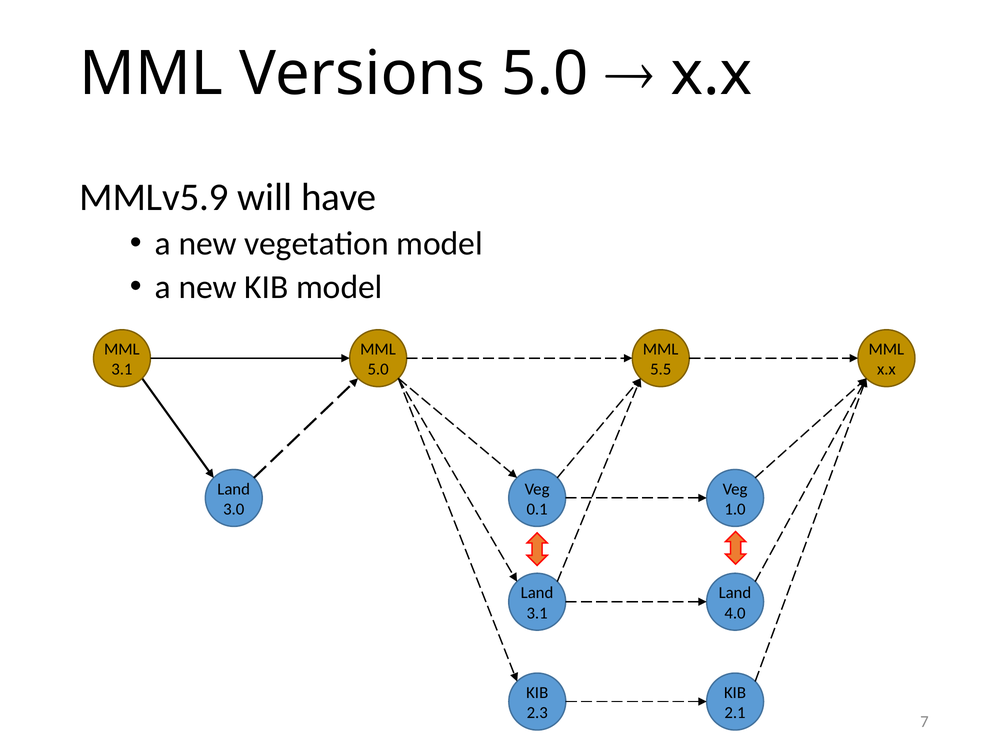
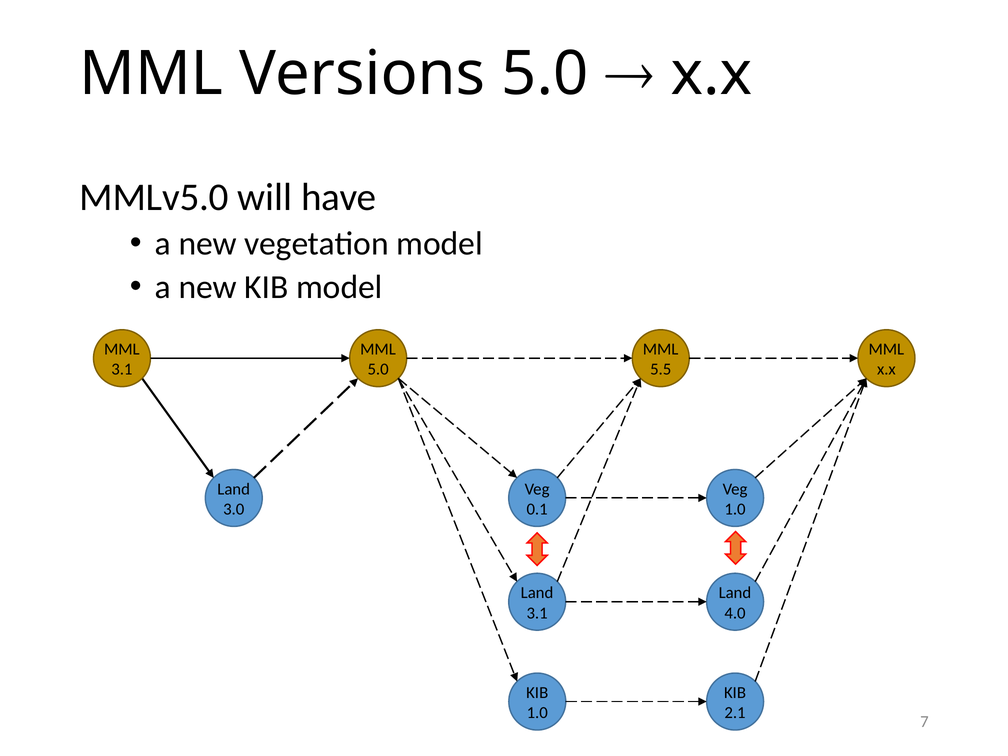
MMLv5.9: MMLv5.9 -> MMLv5.0 (154, 197)
2.3: 2.3 -> 1.0 (537, 713)
